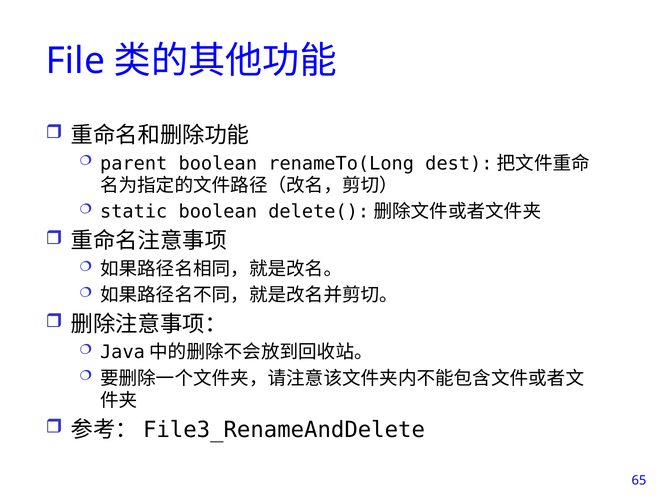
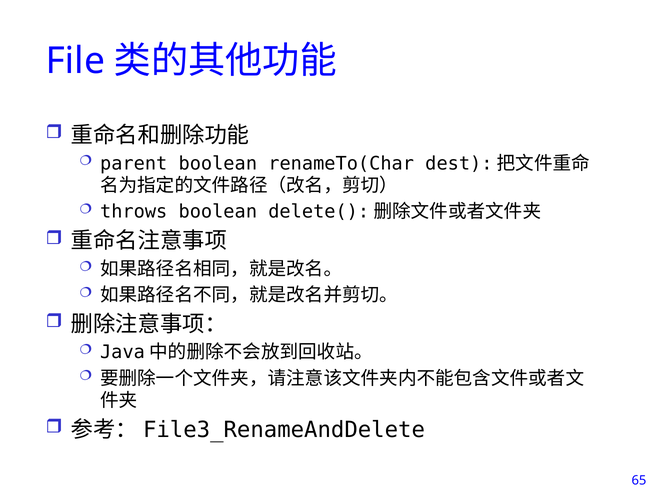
renameTo(Long: renameTo(Long -> renameTo(Char (341, 163)
static: static -> throws (134, 212)
